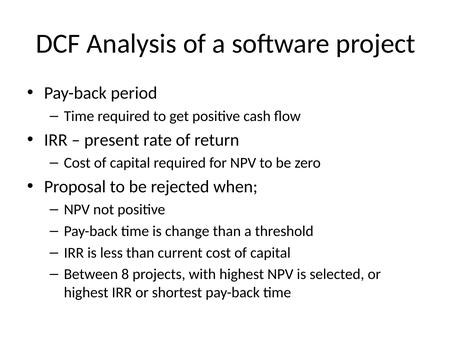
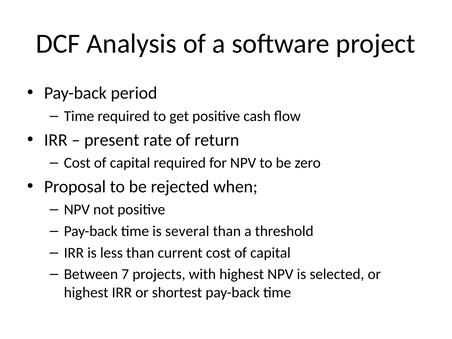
change: change -> several (187, 231)
8: 8 -> 7 (125, 274)
